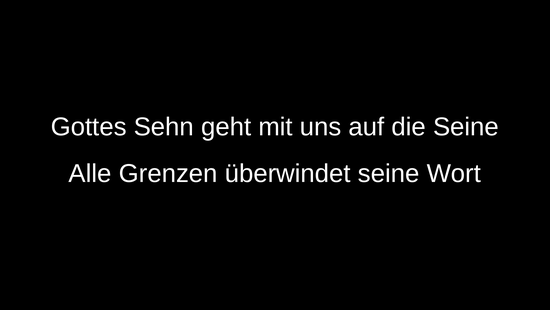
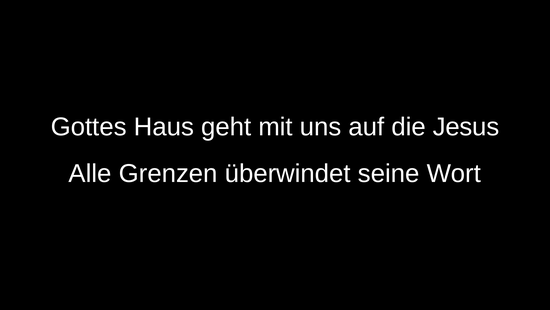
Sehn: Sehn -> Haus (164, 127)
die Seine: Seine -> Jesus (466, 127)
